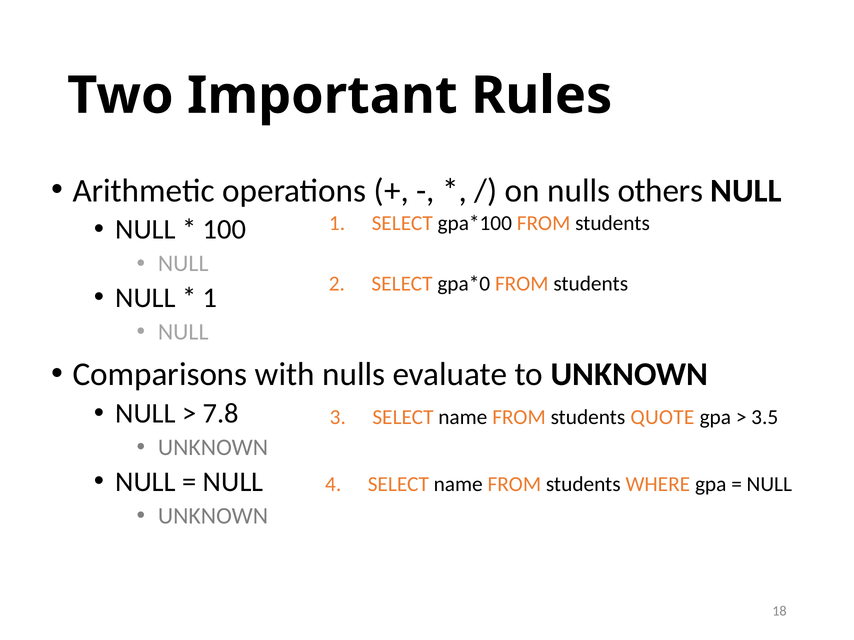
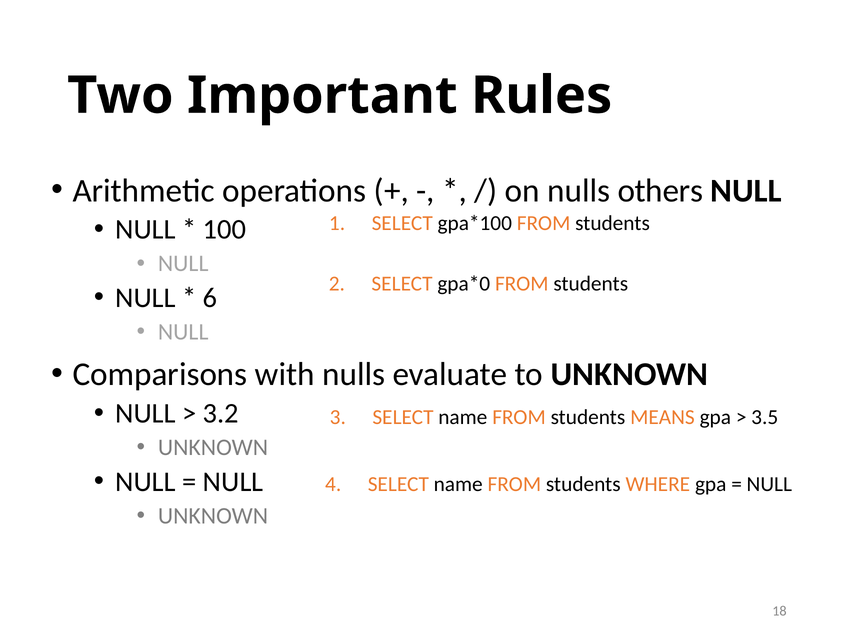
1: 1 -> 6 (210, 298)
7.8: 7.8 -> 3.2 (221, 414)
QUOTE: QUOTE -> MEANS (662, 418)
